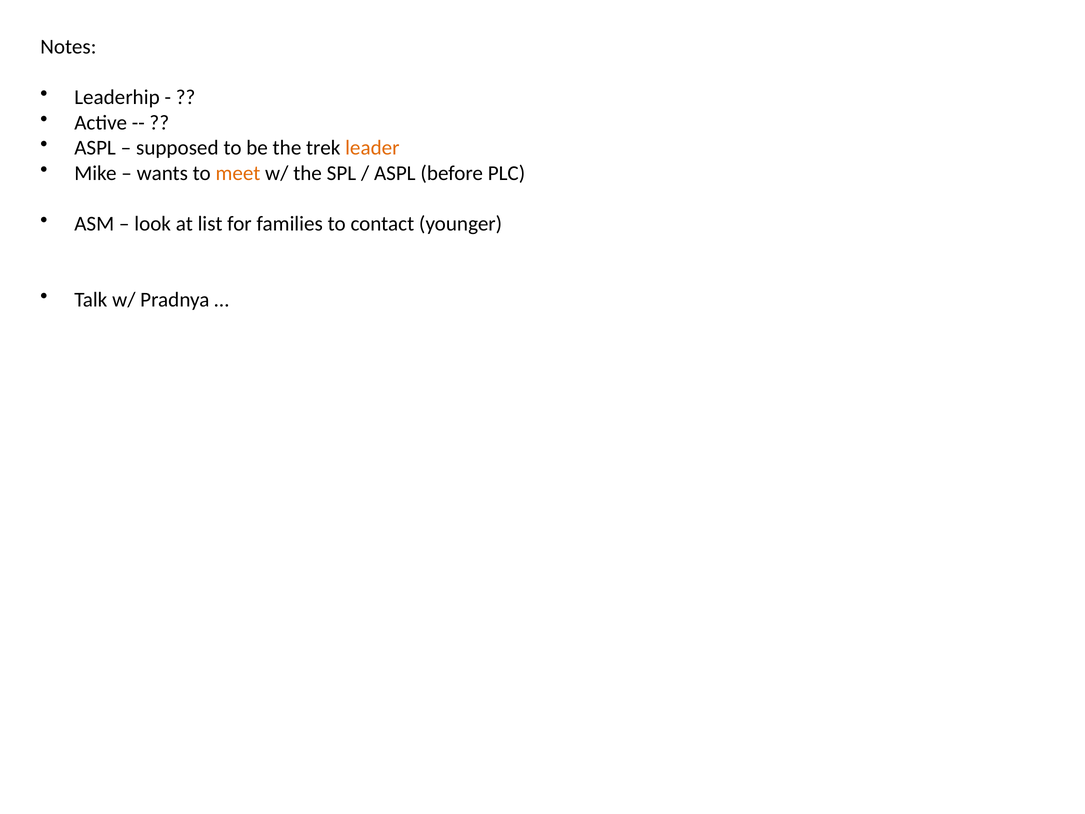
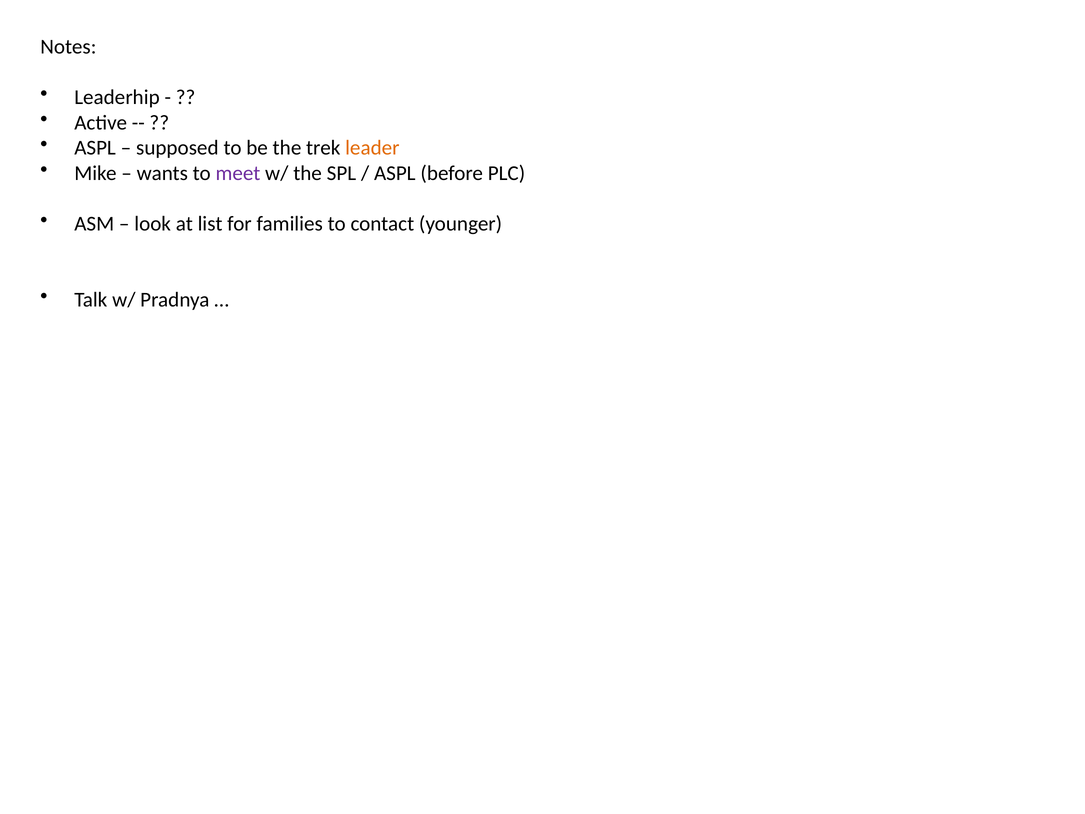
meet colour: orange -> purple (238, 173)
